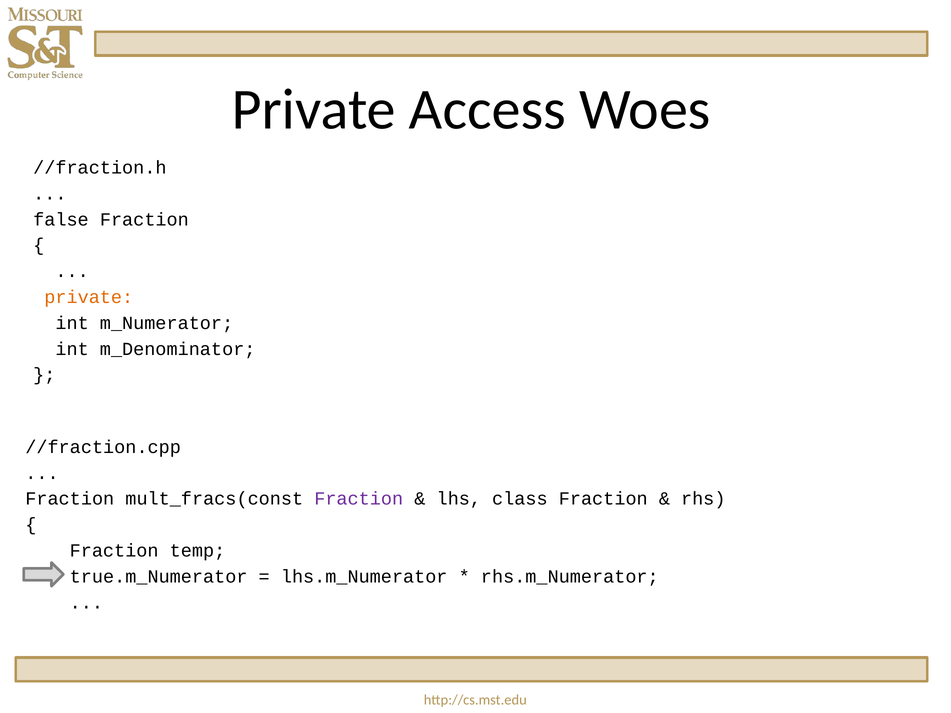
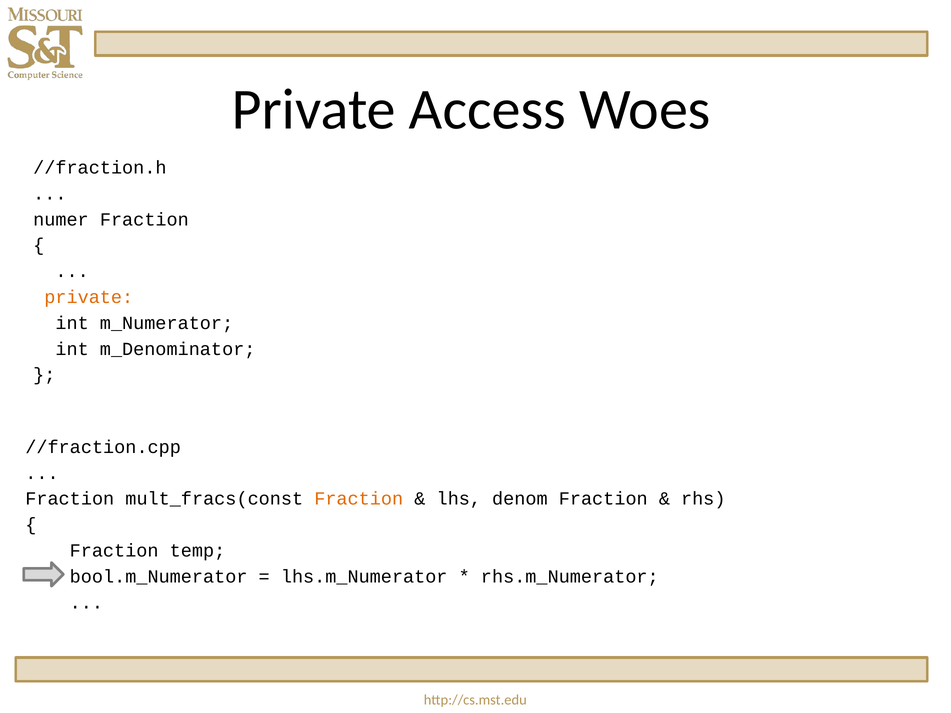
false: false -> numer (61, 220)
Fraction colour: purple -> orange (359, 499)
class: class -> denom (520, 499)
true.m_Numerator: true.m_Numerator -> bool.m_Numerator (159, 577)
